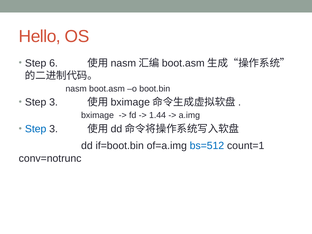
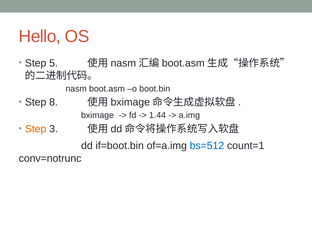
6: 6 -> 5 (54, 63)
3: 3 -> 8 (54, 102)
Step colour: blue -> orange (36, 129)
